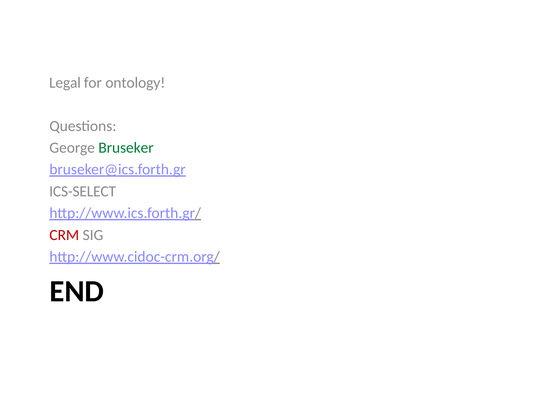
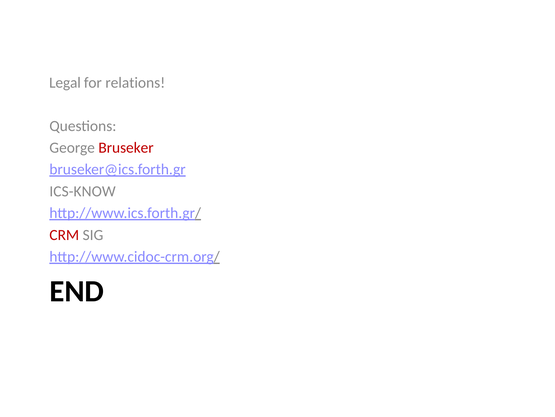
ontology: ontology -> relations (135, 83)
Bruseker colour: green -> red (126, 147)
ICS-SELECT: ICS-SELECT -> ICS-KNOW (83, 191)
